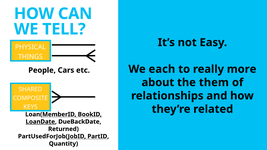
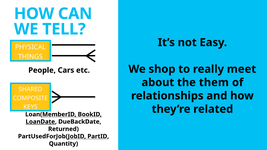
each: each -> shop (162, 69)
more: more -> meet (242, 69)
